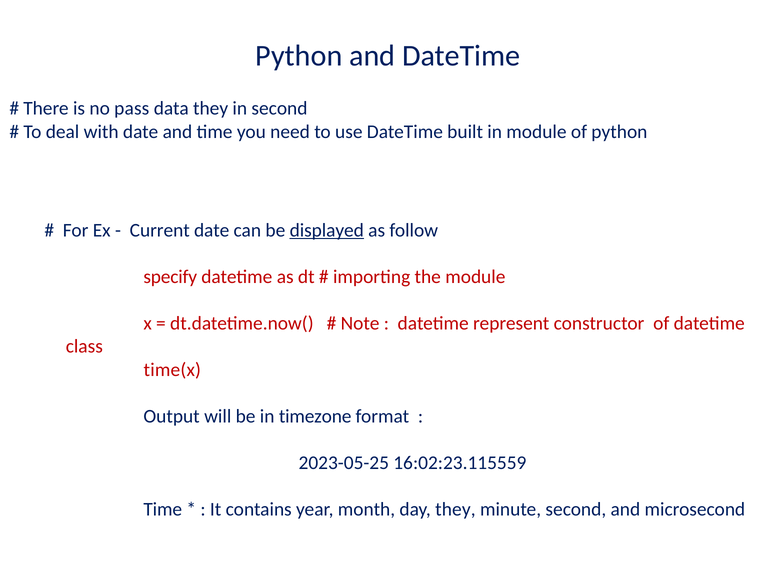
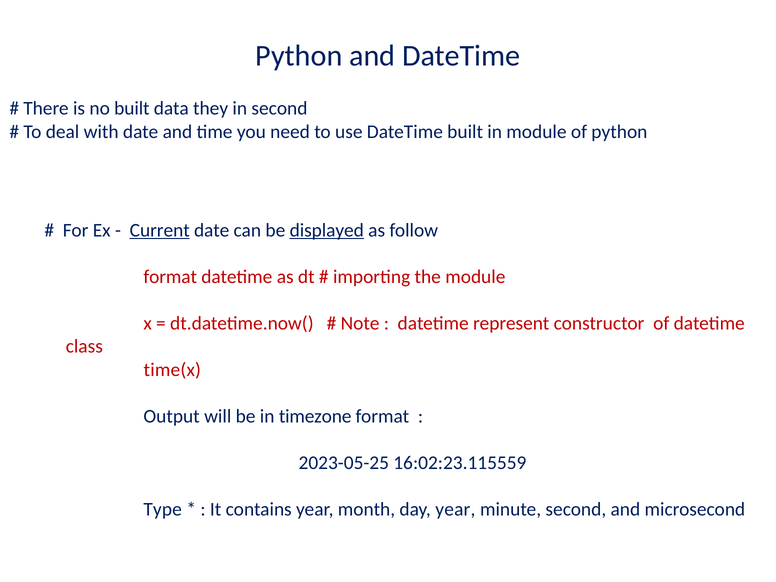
no pass: pass -> built (132, 108)
Current underline: none -> present (160, 230)
specify: specify -> format (170, 277)
Time: Time -> Type (163, 510)
day they: they -> year (455, 510)
